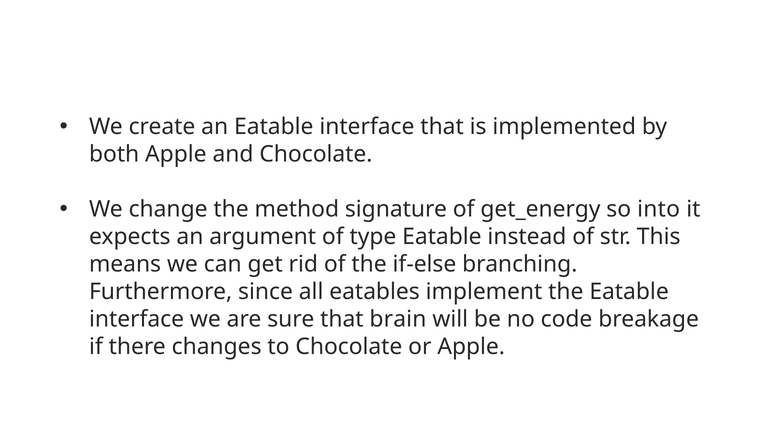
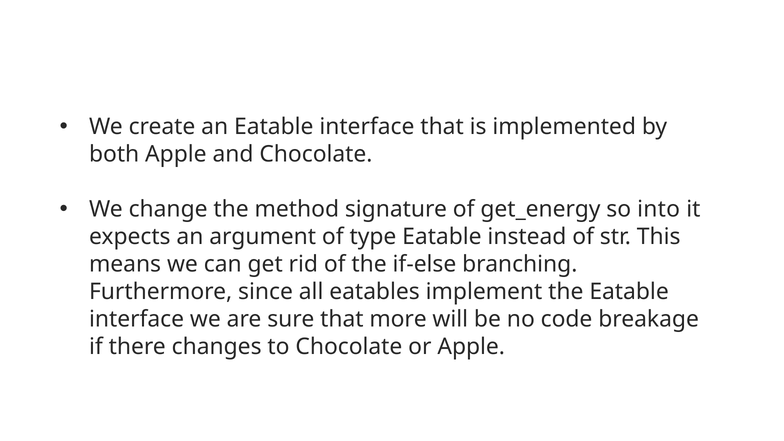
brain: brain -> more (398, 319)
